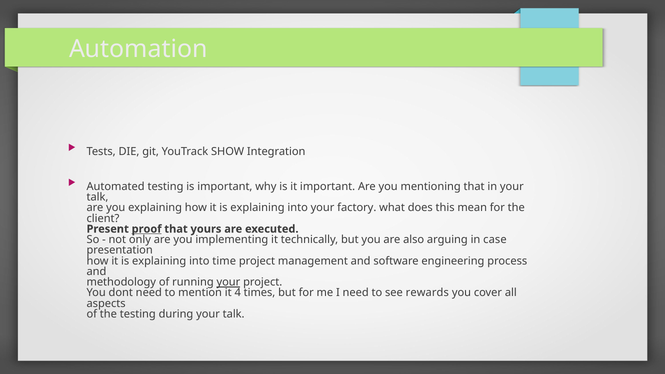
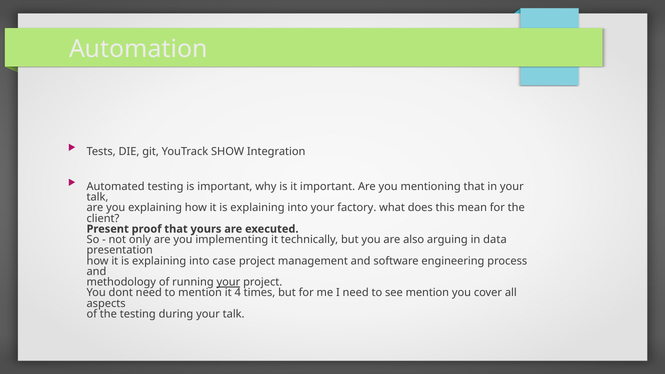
proof underline: present -> none (147, 229)
case: case -> data (495, 240)
time: time -> case (224, 261)
see rewards: rewards -> mention (427, 293)
